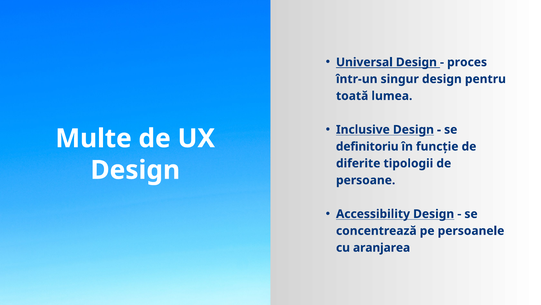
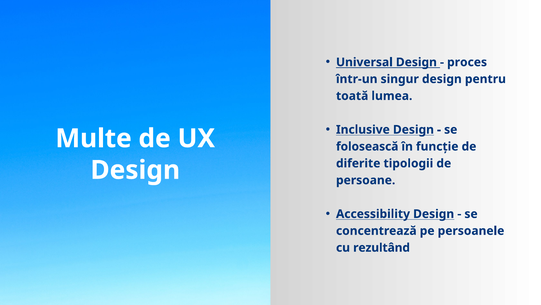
definitoriu: definitoriu -> folosească (367, 146)
aranjarea: aranjarea -> rezultând (382, 247)
